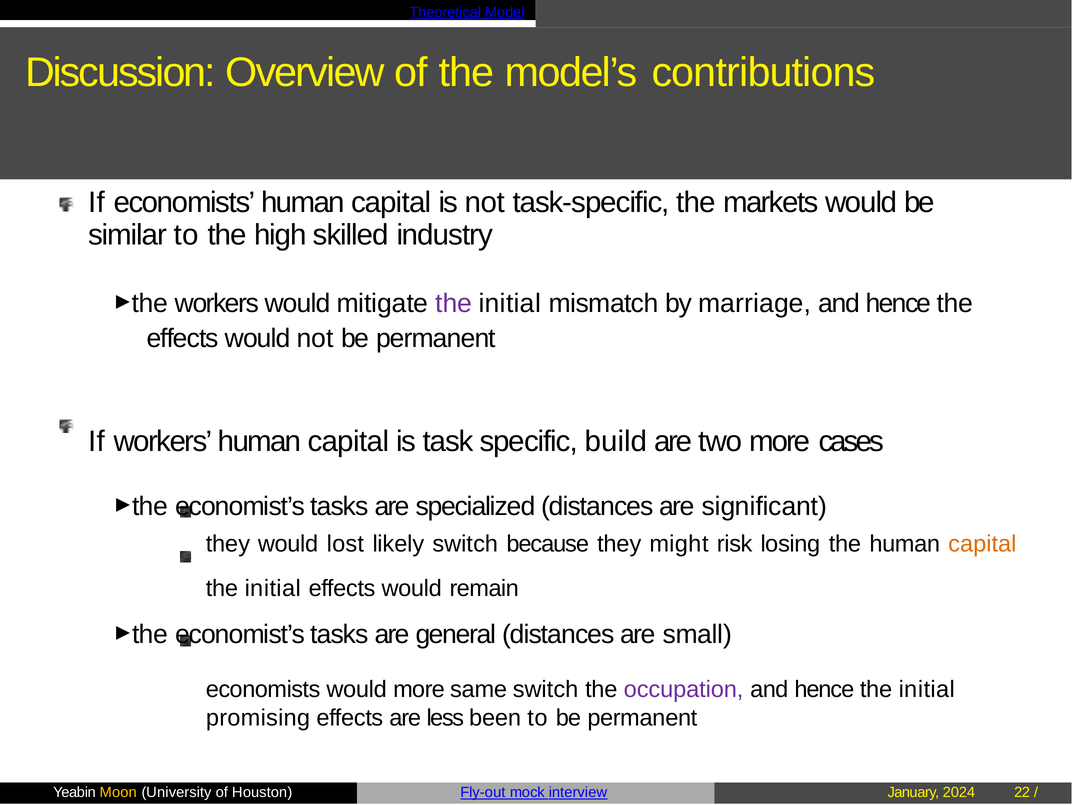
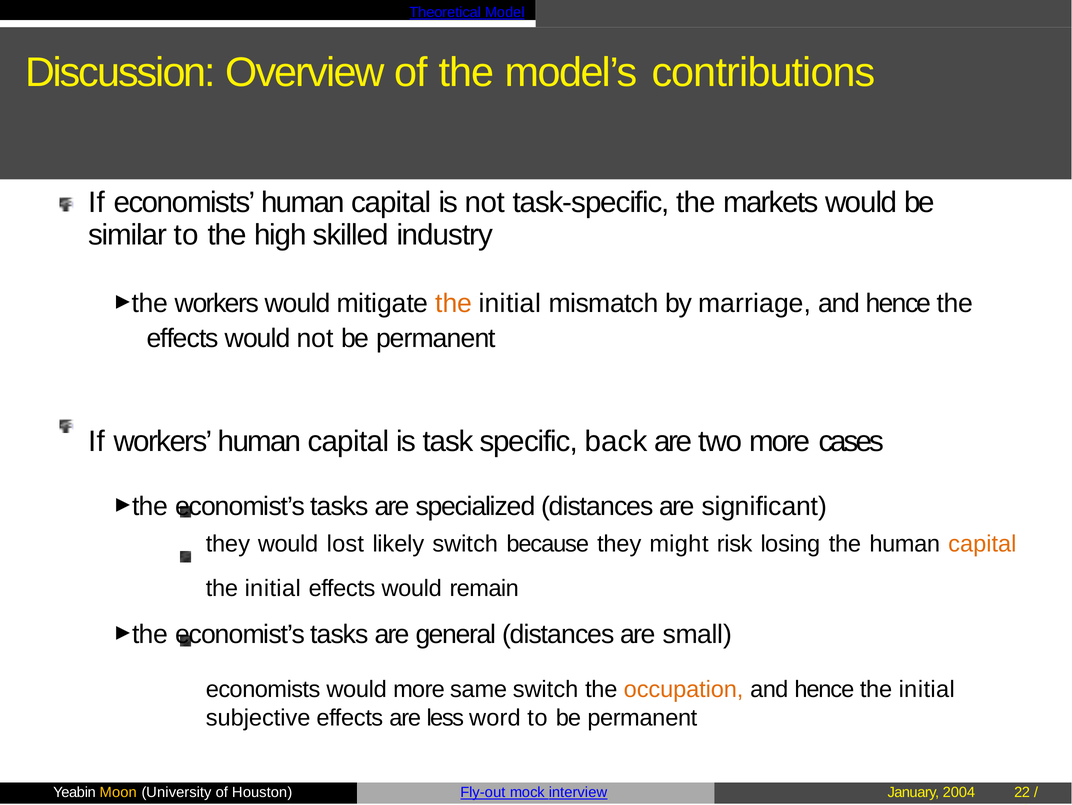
the colour: purple -> orange (454, 304)
build: build -> back (616, 441)
occupation colour: purple -> orange (684, 689)
promising: promising -> subjective (258, 717)
been: been -> word (495, 717)
2024: 2024 -> 2004 (959, 792)
